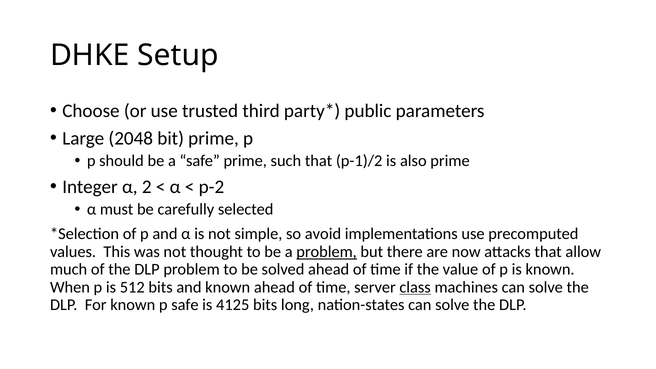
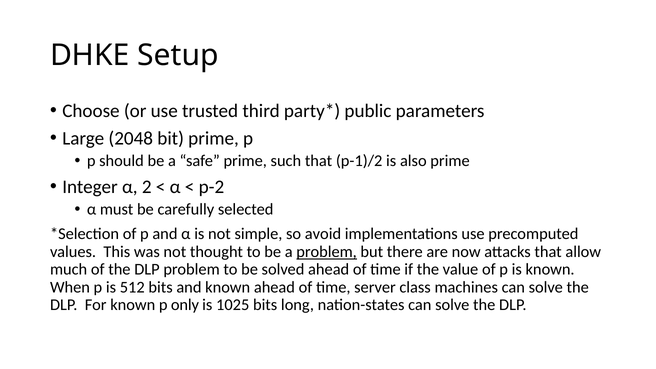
class underline: present -> none (415, 287)
p safe: safe -> only (185, 305)
4125: 4125 -> 1025 (233, 305)
